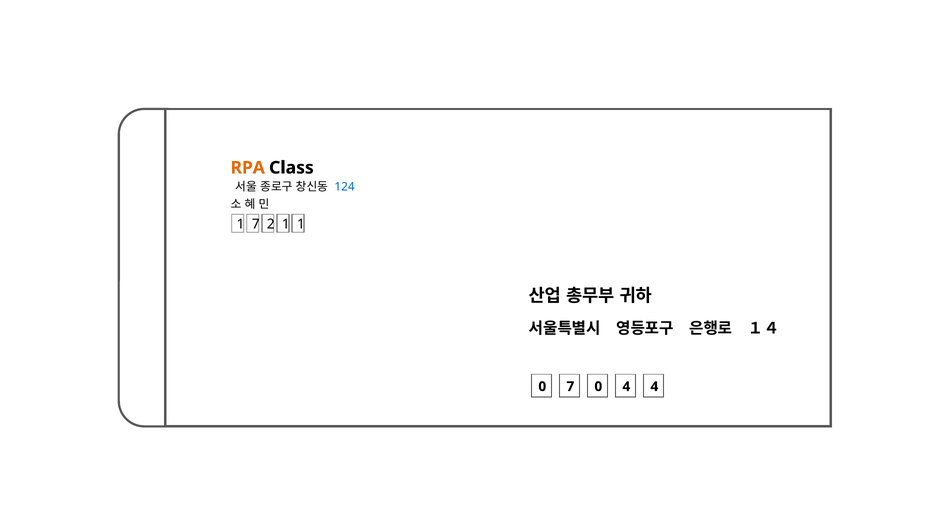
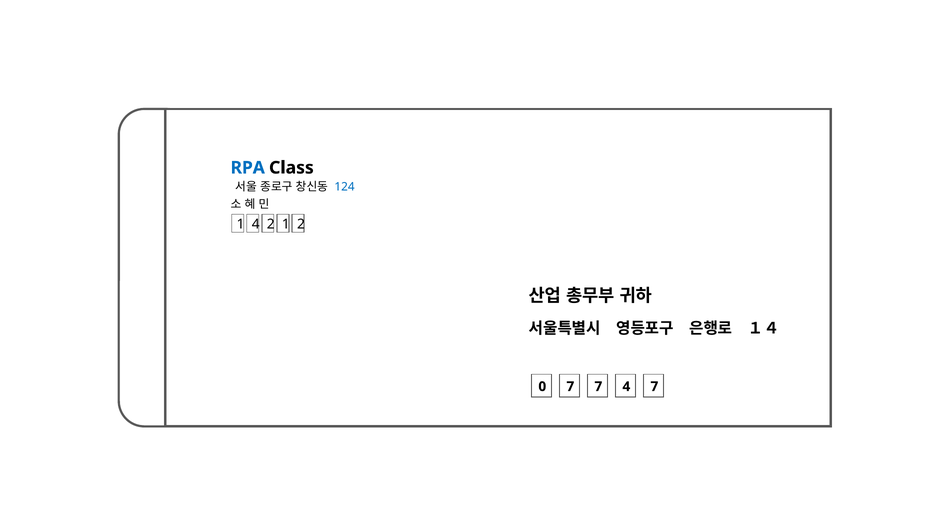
RPA colour: orange -> blue (248, 168)
1 7: 7 -> 4 (256, 224)
1 1: 1 -> 2 (301, 224)
7 0: 0 -> 7 (598, 386)
4 4: 4 -> 7 (654, 386)
